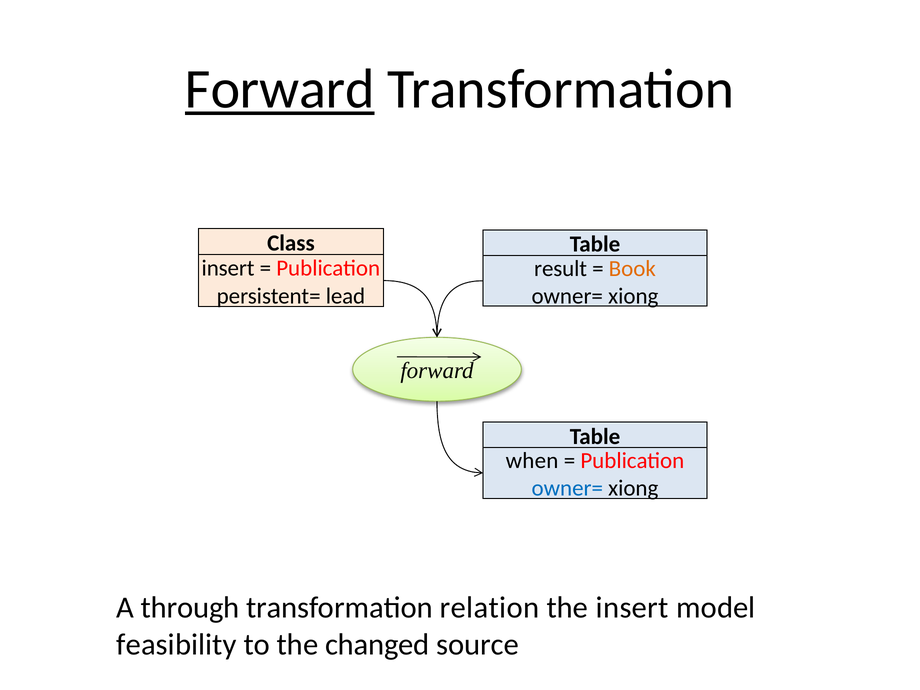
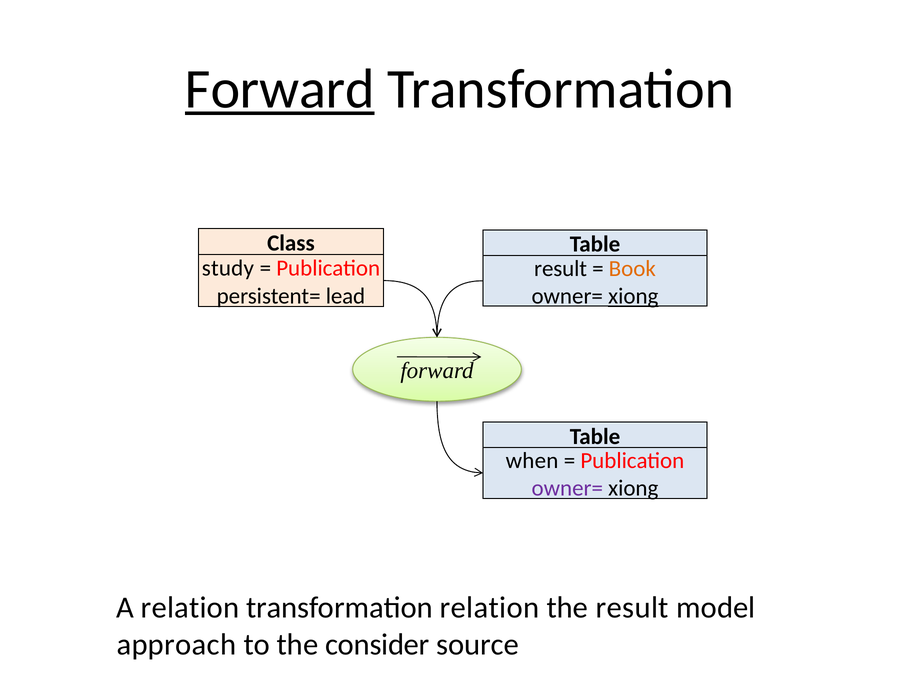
insert: insert -> study (228, 268)
xiong underline: none -> present (633, 296)
owner= colour: blue -> purple (567, 488)
A through: through -> relation (190, 608)
the insert: insert -> result (632, 608)
feasibility: feasibility -> approach (176, 645)
changed: changed -> consider (377, 645)
